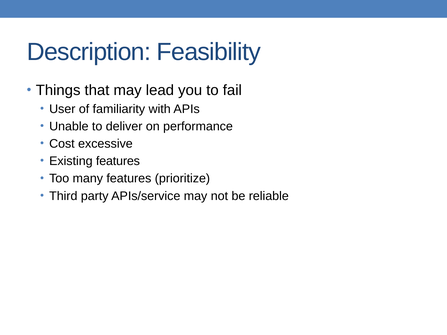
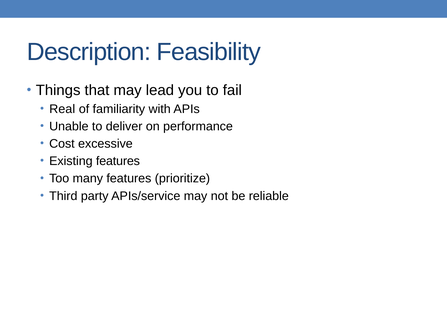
User: User -> Real (62, 109)
